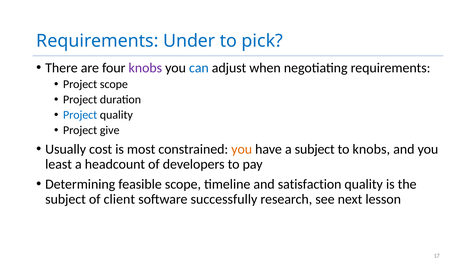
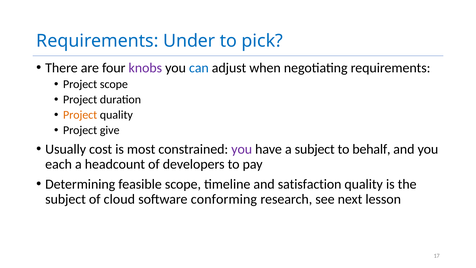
Project colour: blue -> orange (80, 115)
you colour: orange -> purple (242, 149)
to knobs: knobs -> behalf (371, 149)
least: least -> each (59, 164)
client: client -> cloud (119, 199)
successfully: successfully -> conforming (224, 199)
